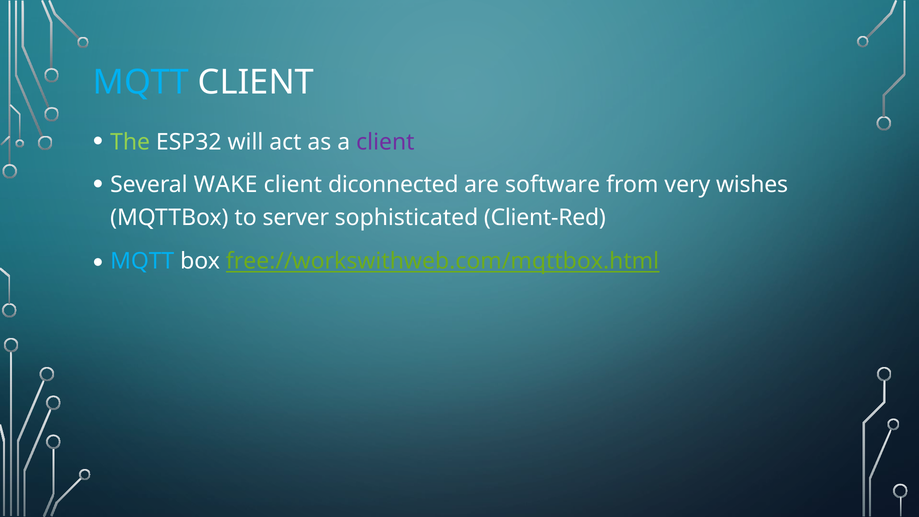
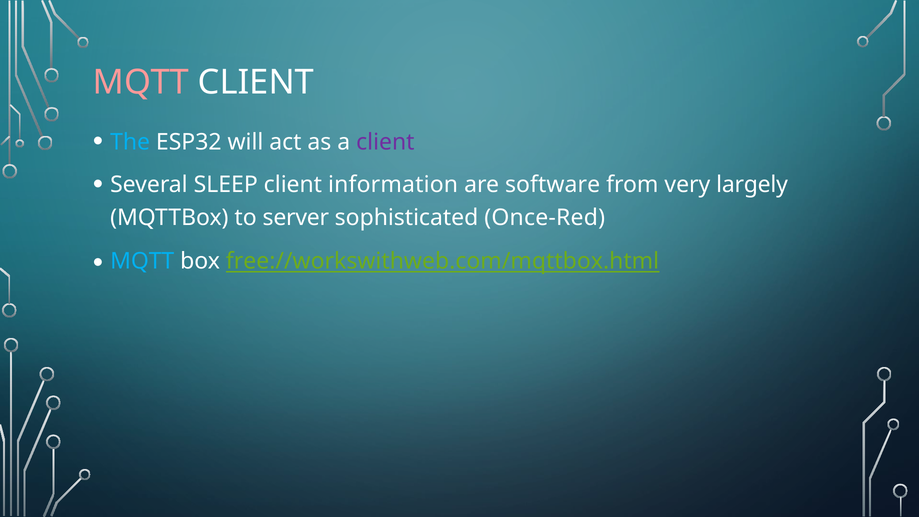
MQTT colour: light blue -> pink (141, 82)
The colour: light green -> light blue (130, 142)
WAKE: WAKE -> SLEEP (226, 185)
diconnected: diconnected -> information (393, 185)
wishes: wishes -> largely (752, 185)
Client-Red: Client-Red -> Once-Red (545, 218)
